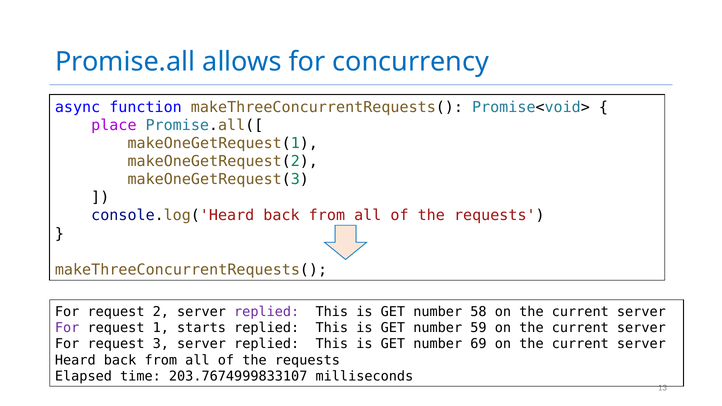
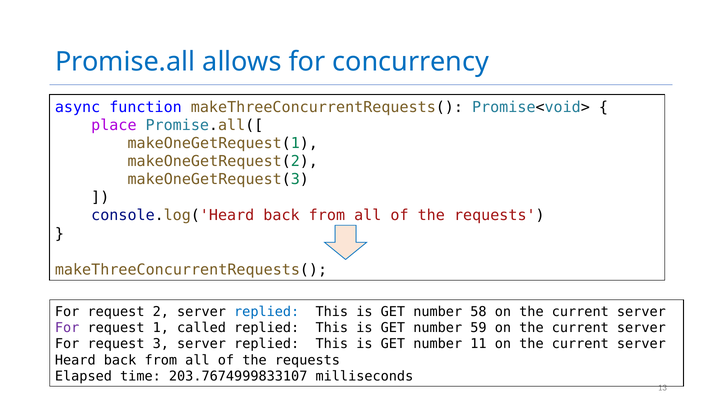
replied colour: purple -> blue (267, 312)
starts: starts -> called (202, 328)
69: 69 -> 11 (478, 344)
